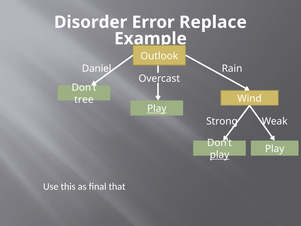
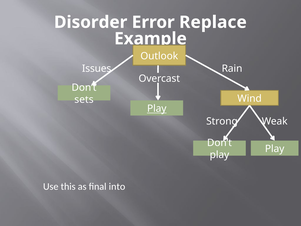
Daniel: Daniel -> Issues (97, 68)
tree: tree -> sets (84, 100)
play underline: present -> none (219, 155)
that: that -> into (117, 186)
